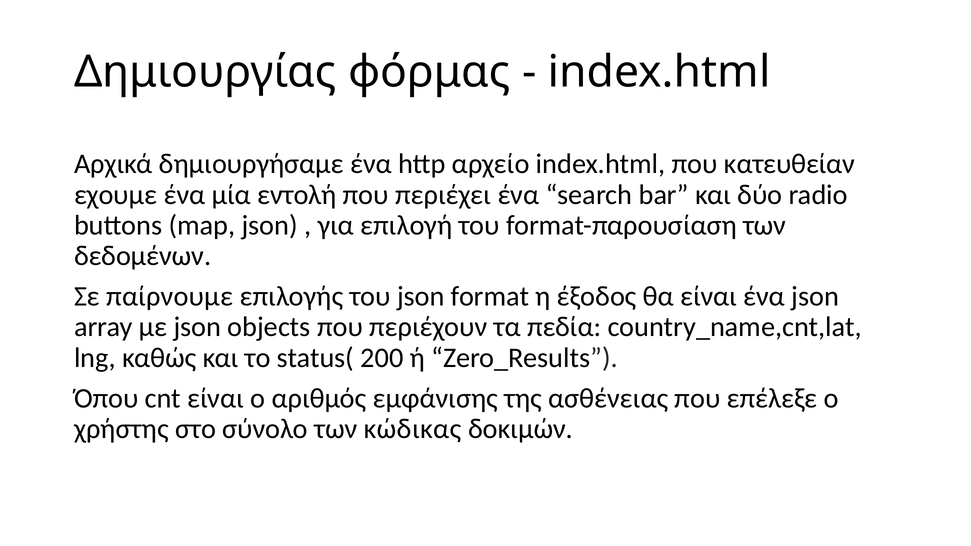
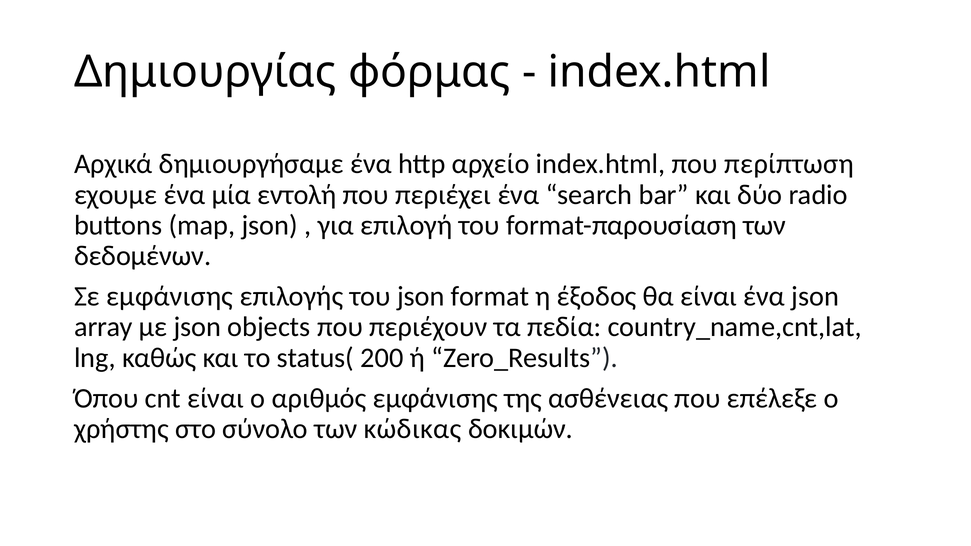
κατευθείαν: κατευθείαν -> περίπτωση (789, 164)
Σε παίρνουμε: παίρνουμε -> εμφάνισης (170, 297)
